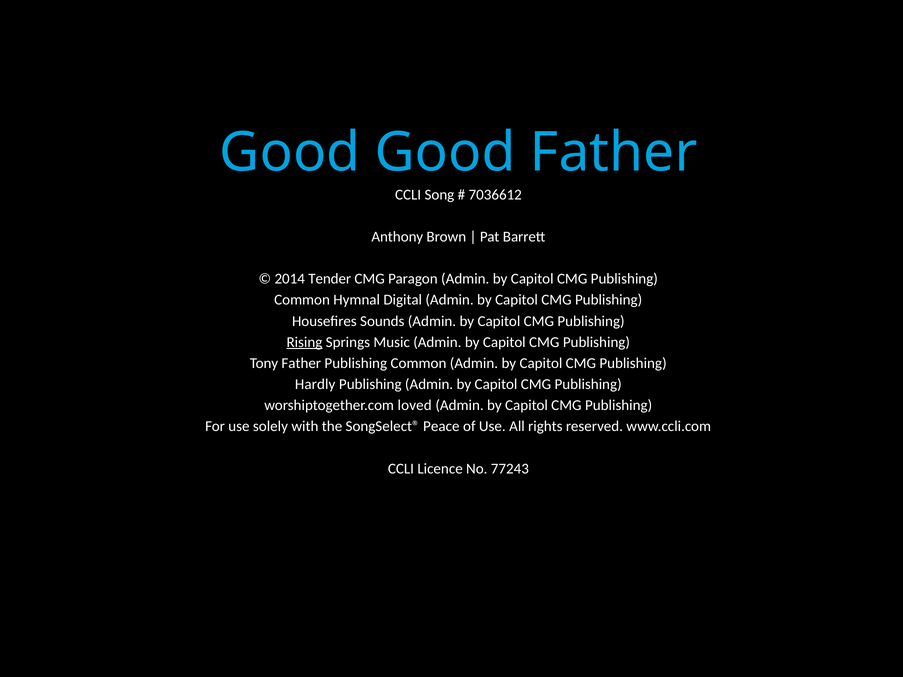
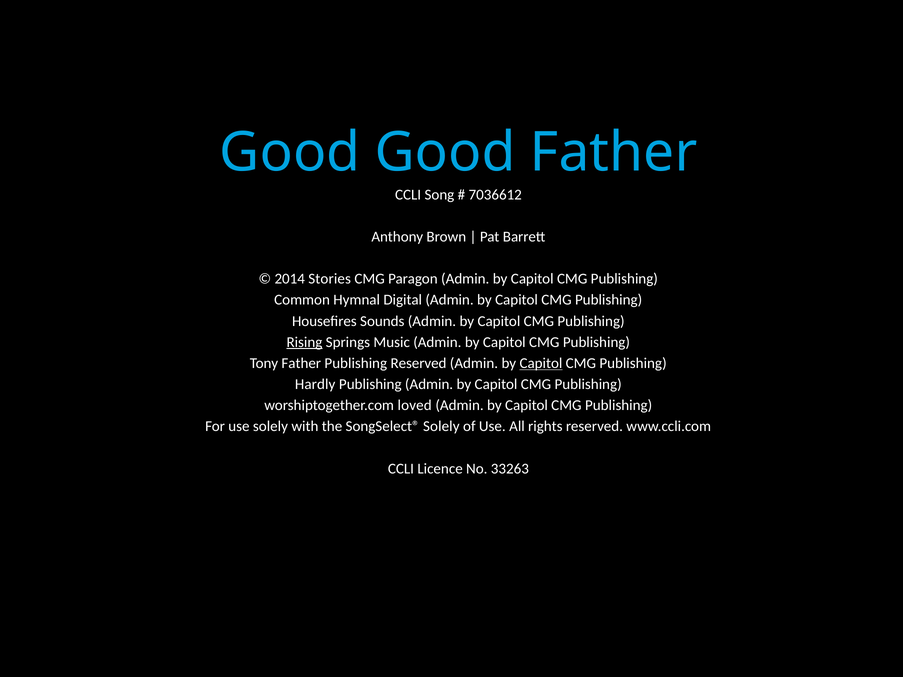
Tender: Tender -> Stories (330, 279)
Common: Common -> Reserved (419, 363)
Capitol underline: none -> present (541, 363)
SongSelect® Peace: Peace -> Solely (441, 427)
77243: 77243 -> 33263 (510, 469)
